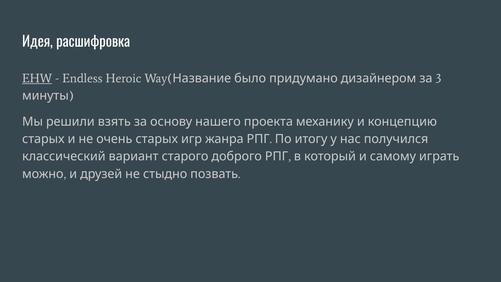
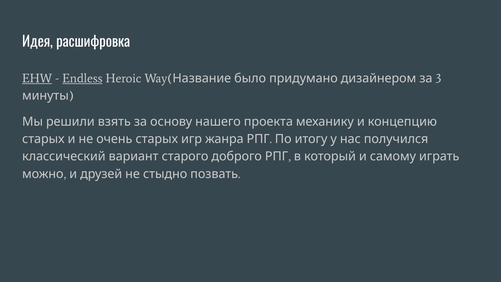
Endless underline: none -> present (82, 78)
